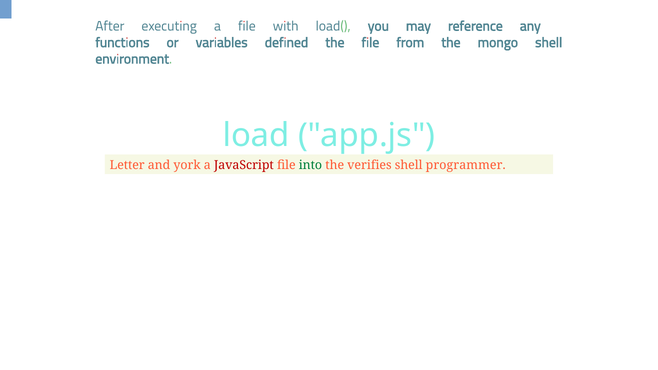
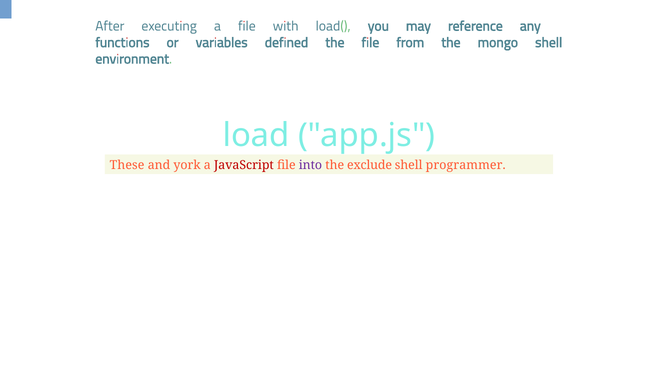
Letter: Letter -> These (127, 165)
into colour: green -> purple (310, 165)
verifies: verifies -> exclude (370, 165)
